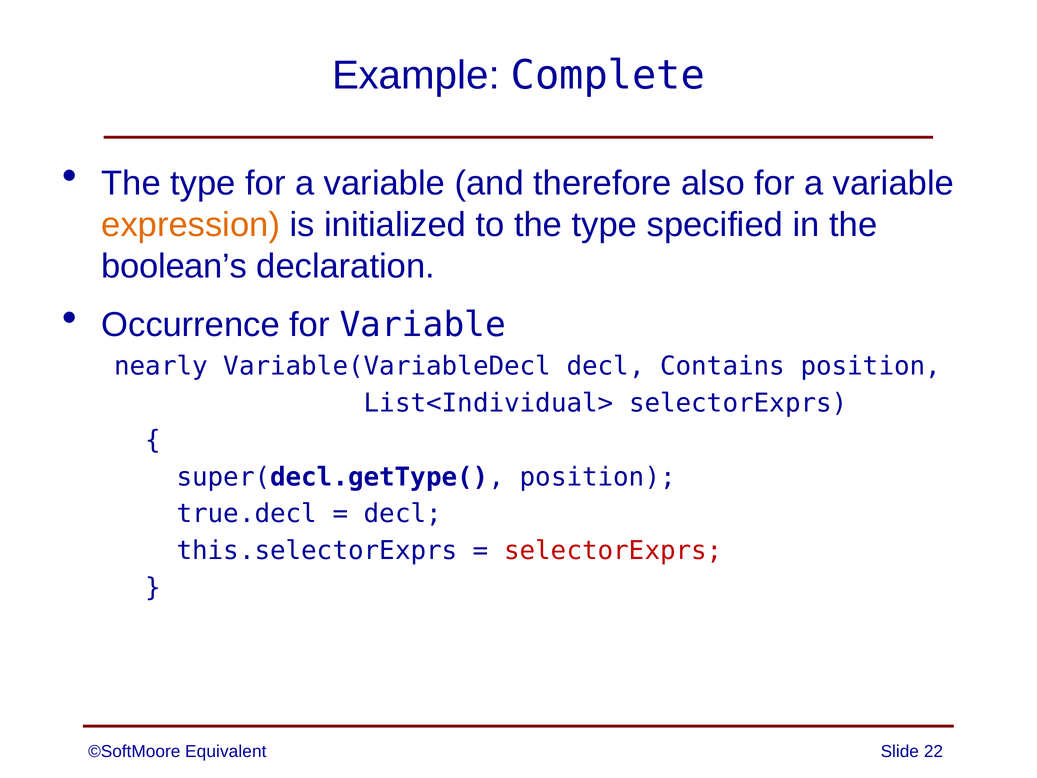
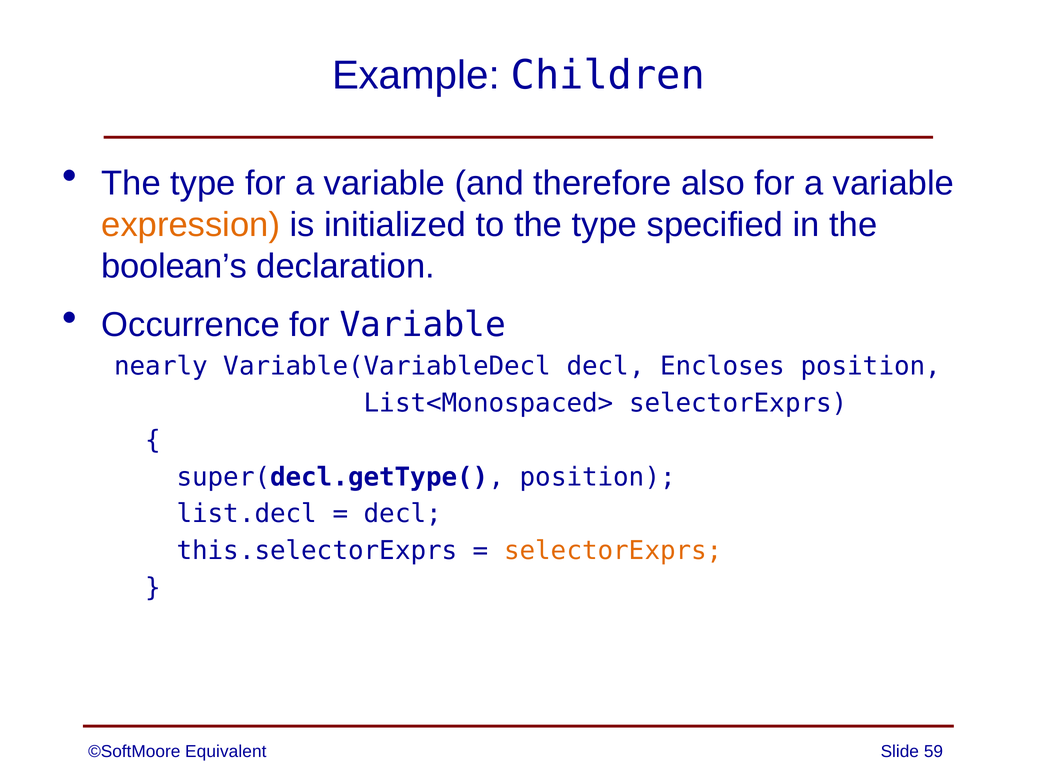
Complete: Complete -> Children (608, 75)
Contains: Contains -> Encloses (723, 366)
List<Individual>: List<Individual> -> List<Monospaced> (489, 403)
true.decl: true.decl -> list.decl (247, 514)
selectorExprs colour: red -> orange (613, 551)
22: 22 -> 59 (933, 751)
